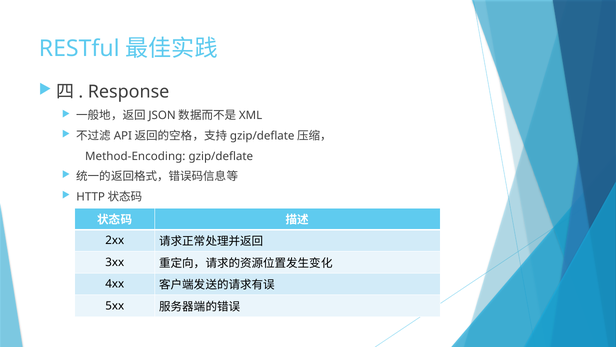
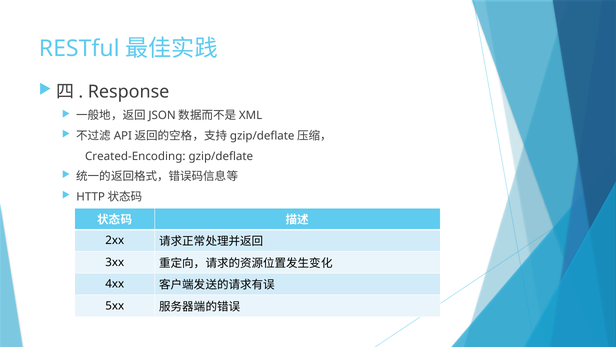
Method-Encoding: Method-Encoding -> Created-Encoding (135, 156)
